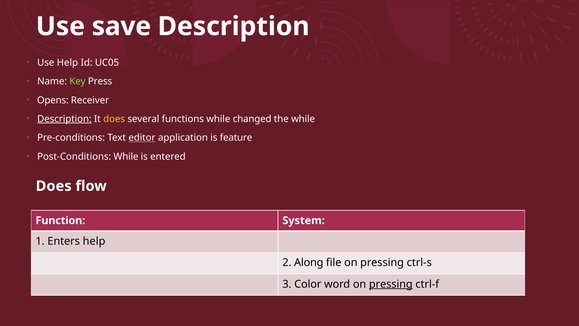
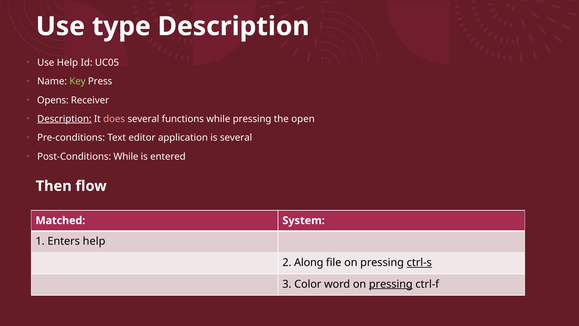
save: save -> type (121, 26)
does colour: yellow -> pink (114, 119)
while changed: changed -> pressing (252, 119)
the while: while -> open (303, 119)
editor underline: present -> none (142, 138)
is feature: feature -> several (236, 138)
Does: Does -> Then (54, 186)
Function: Function -> Matched (60, 220)
ctrl-s underline: none -> present (419, 262)
